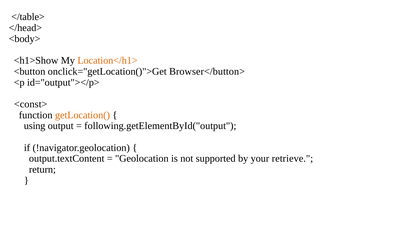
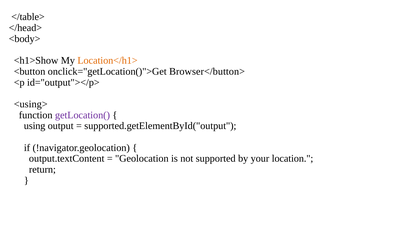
<const>: <const> -> <using> (31, 104)
getLocation( colour: orange -> purple (82, 115)
following.getElementById("output: following.getElementById("output -> supported.getElementById("output (160, 126)
retrieve: retrieve -> location (293, 159)
